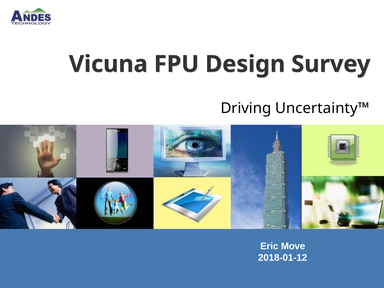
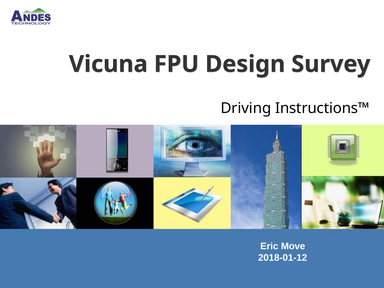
Uncertainty™: Uncertainty™ -> Instructions™ (322, 108)
